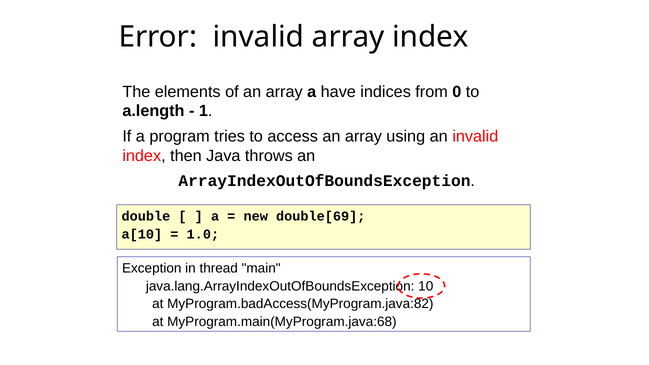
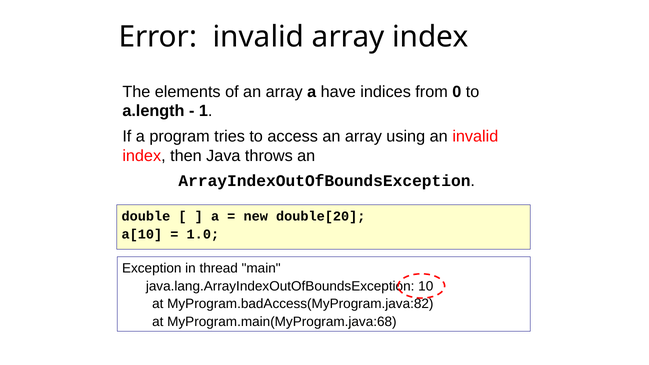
double[69: double[69 -> double[20 (321, 216)
